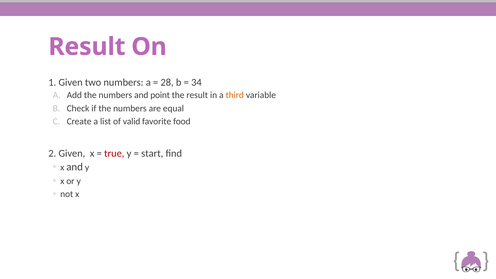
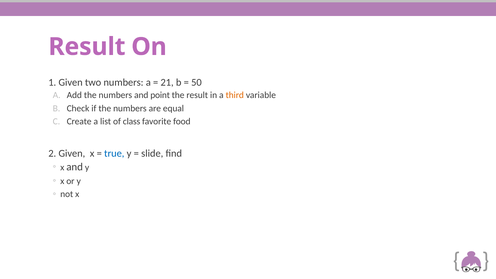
28: 28 -> 21 (167, 82)
34: 34 -> 50 (196, 82)
valid: valid -> class (132, 121)
true colour: red -> blue (114, 153)
start: start -> slide (152, 153)
